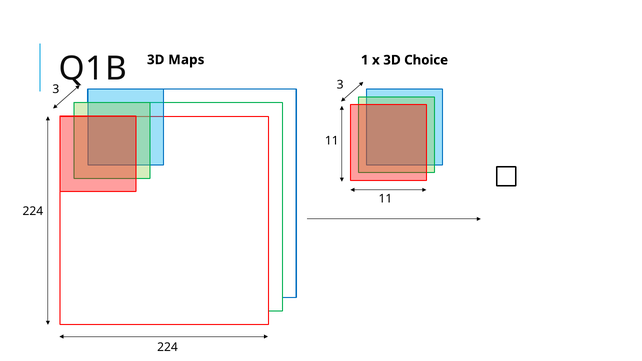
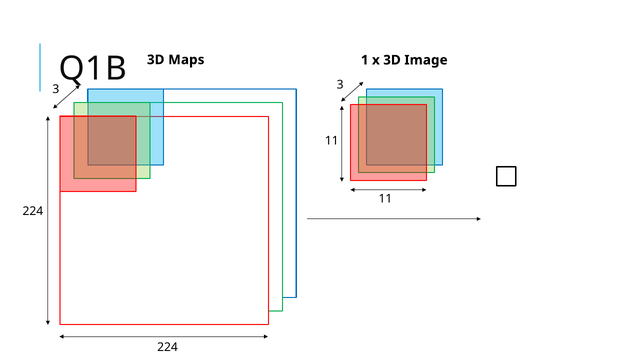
Choice: Choice -> Image (426, 60)
